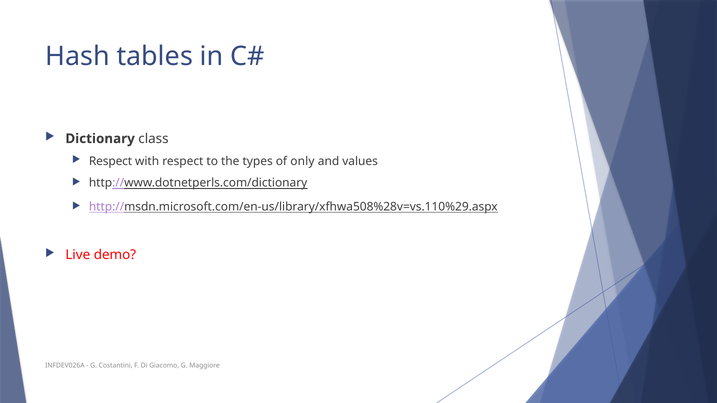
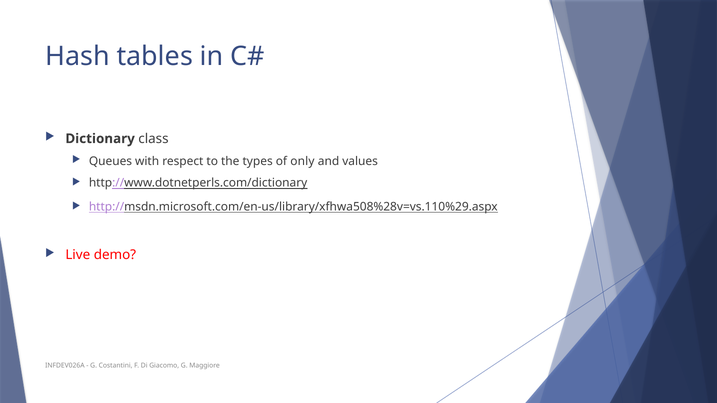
Respect: Respect -> Queues (110, 161)
